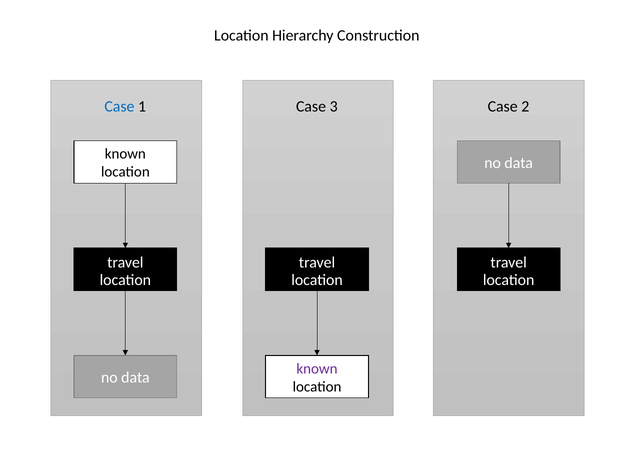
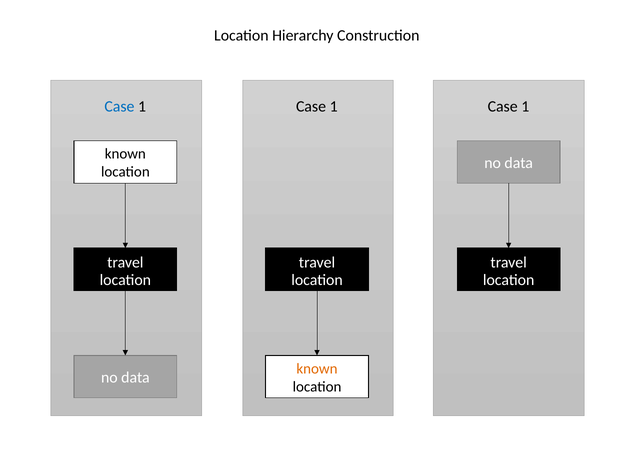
3: 3 -> 1 (334, 106)
2: 2 -> 1 (525, 106)
known colour: purple -> orange (317, 368)
